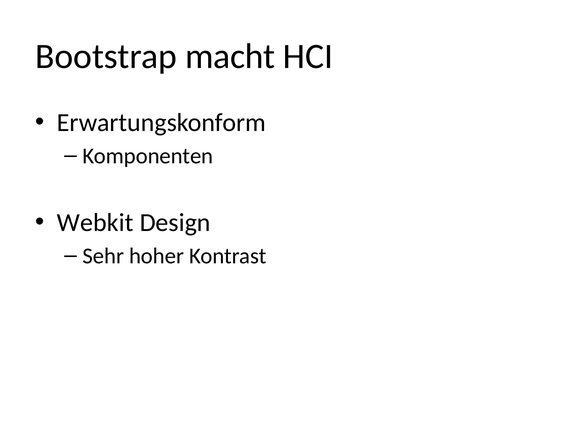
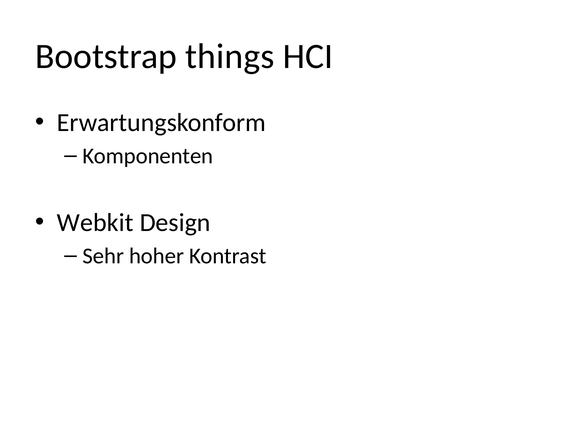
macht: macht -> things (230, 57)
